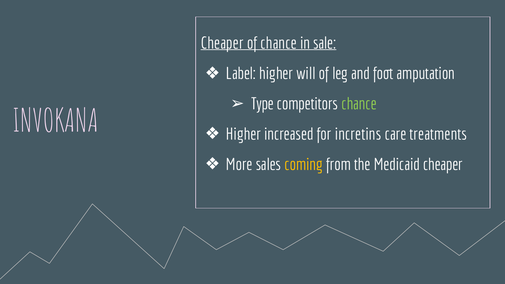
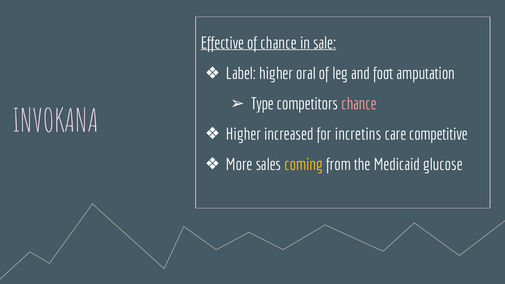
Cheaper: Cheaper -> Effective (222, 43)
will: will -> oral (306, 74)
chance colour: light green -> pink (359, 104)
treatments: treatments -> competitive (439, 134)
Medicaid cheaper: cheaper -> glucose (443, 164)
